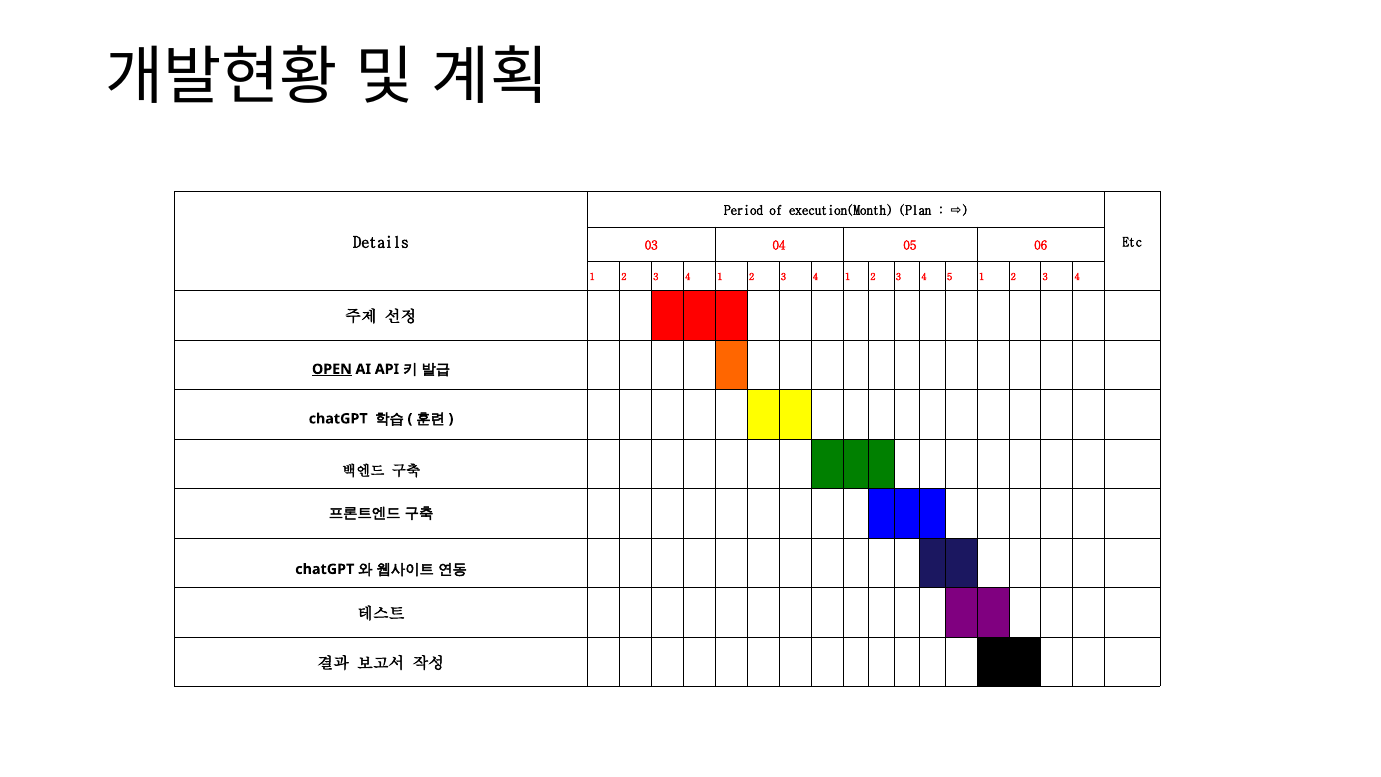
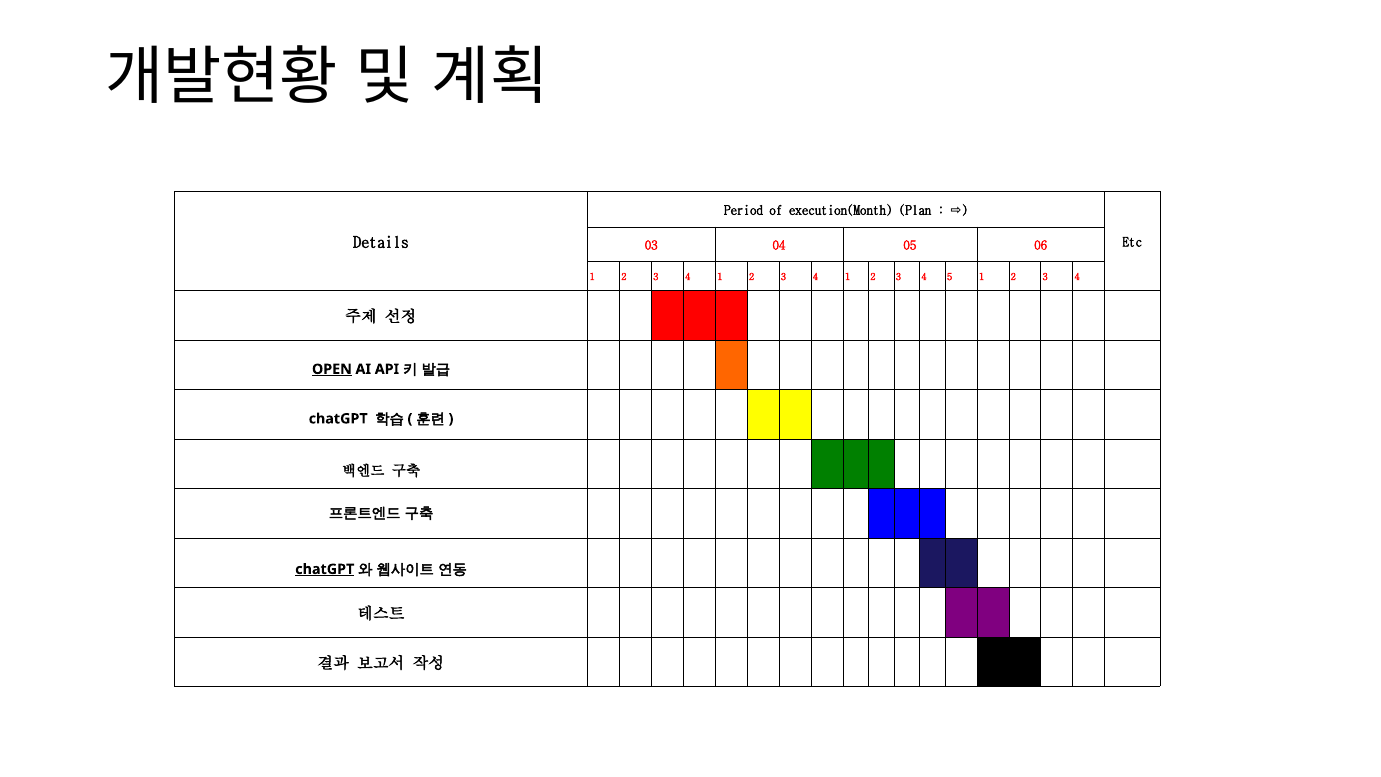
chatGPT underline: none -> present (325, 569)
